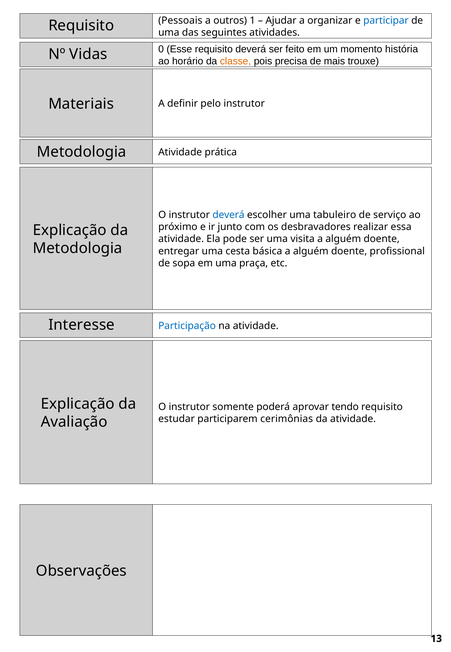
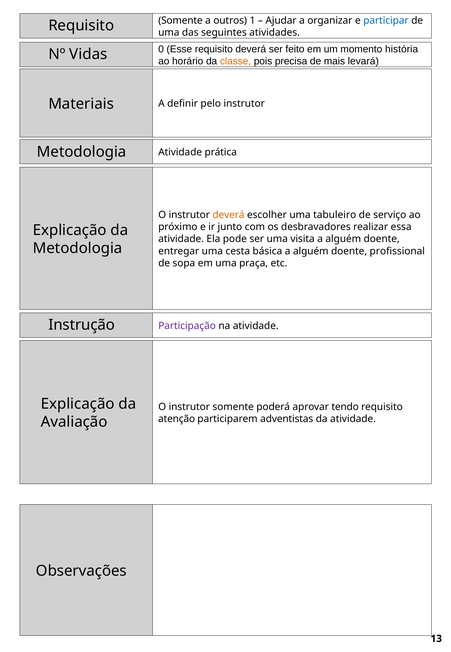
Pessoais: Pessoais -> Somente (180, 20)
trouxe: trouxe -> levará (363, 61)
deverá colour: blue -> orange (228, 215)
Interesse: Interesse -> Instrução (82, 325)
Participação colour: blue -> purple (187, 326)
estudar: estudar -> atenção (177, 418)
cerimônias: cerimônias -> adventistas (287, 418)
